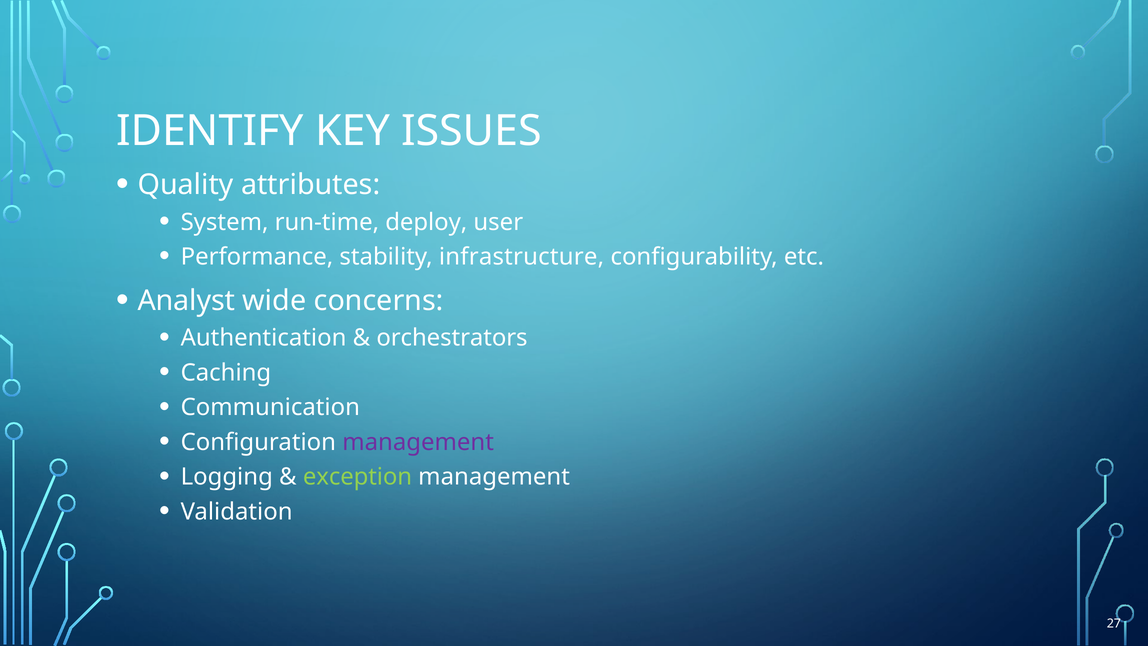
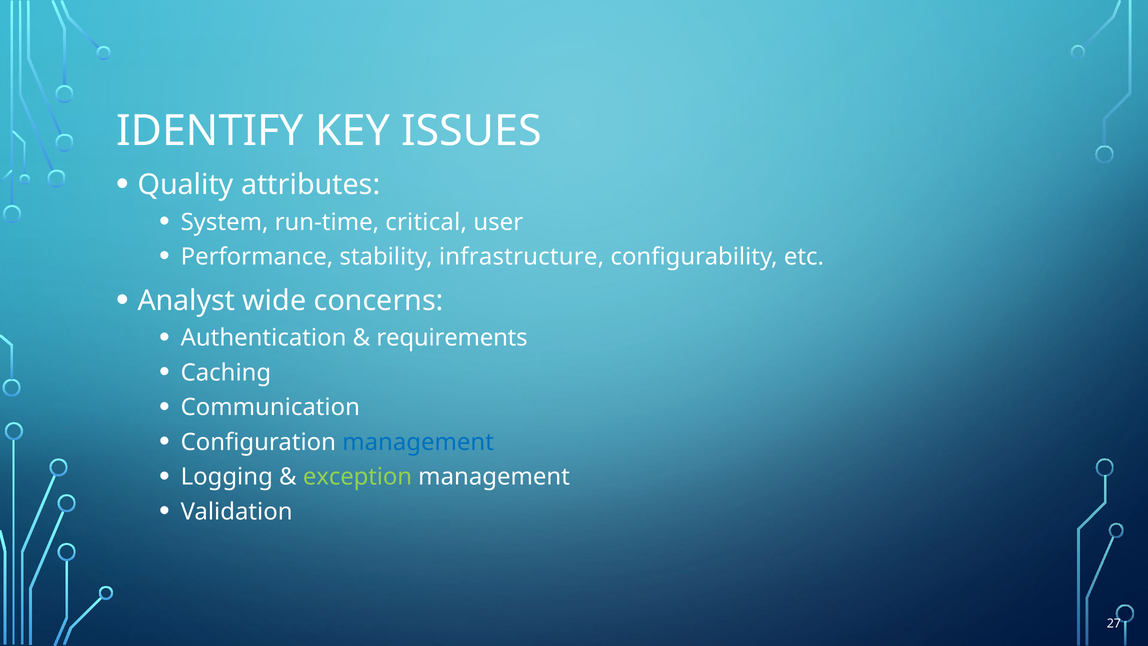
deploy: deploy -> critical (426, 222)
orchestrators: orchestrators -> requirements (452, 338)
management colour: purple -> blue (418, 442)
